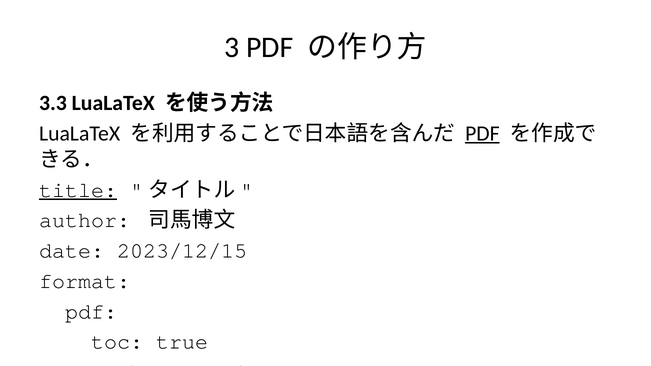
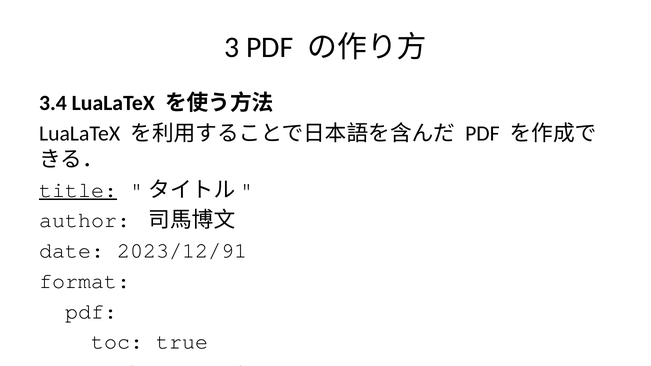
3.3: 3.3 -> 3.4 (53, 103)
PDF underline: present -> none (482, 134)
2023/12/15: 2023/12/15 -> 2023/12/91 (182, 251)
